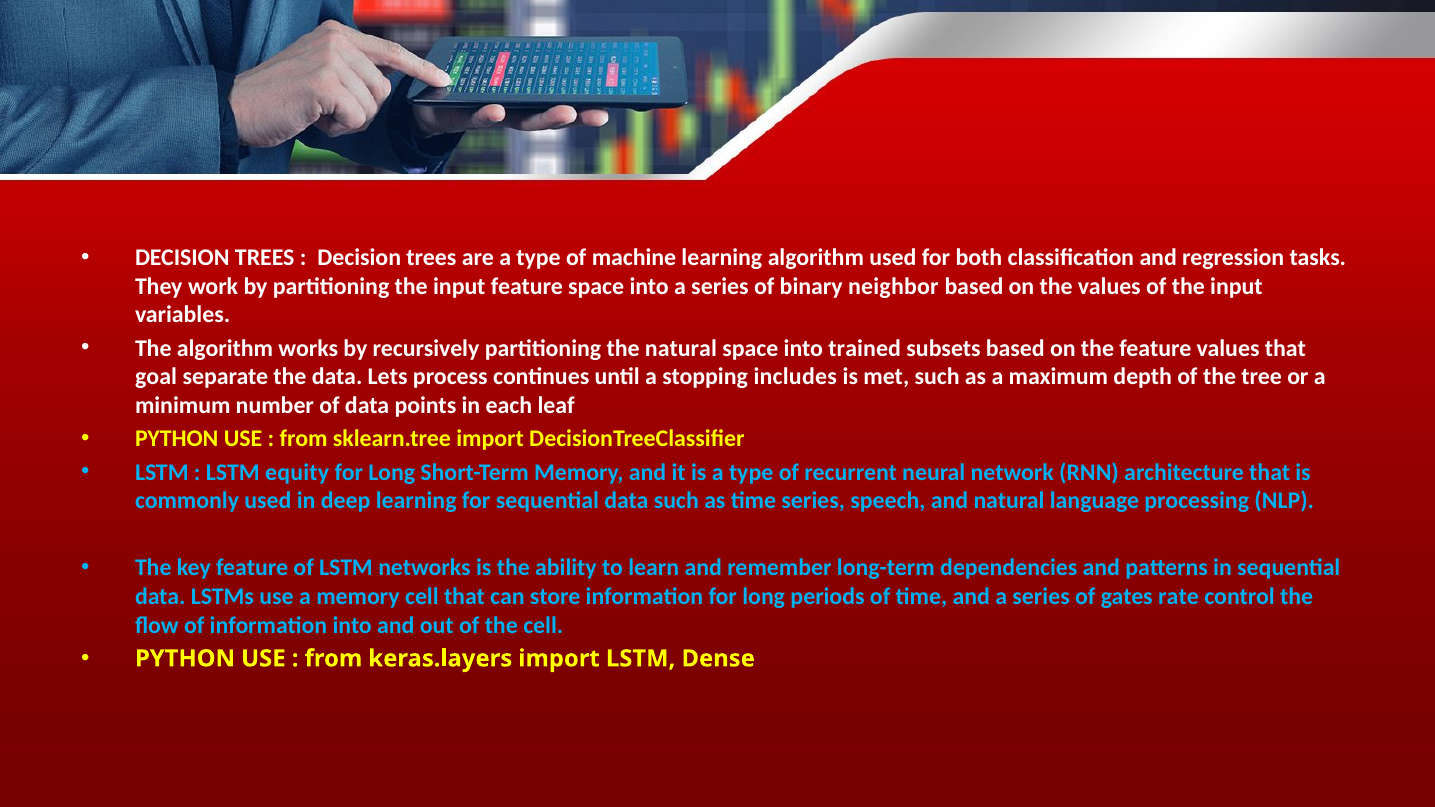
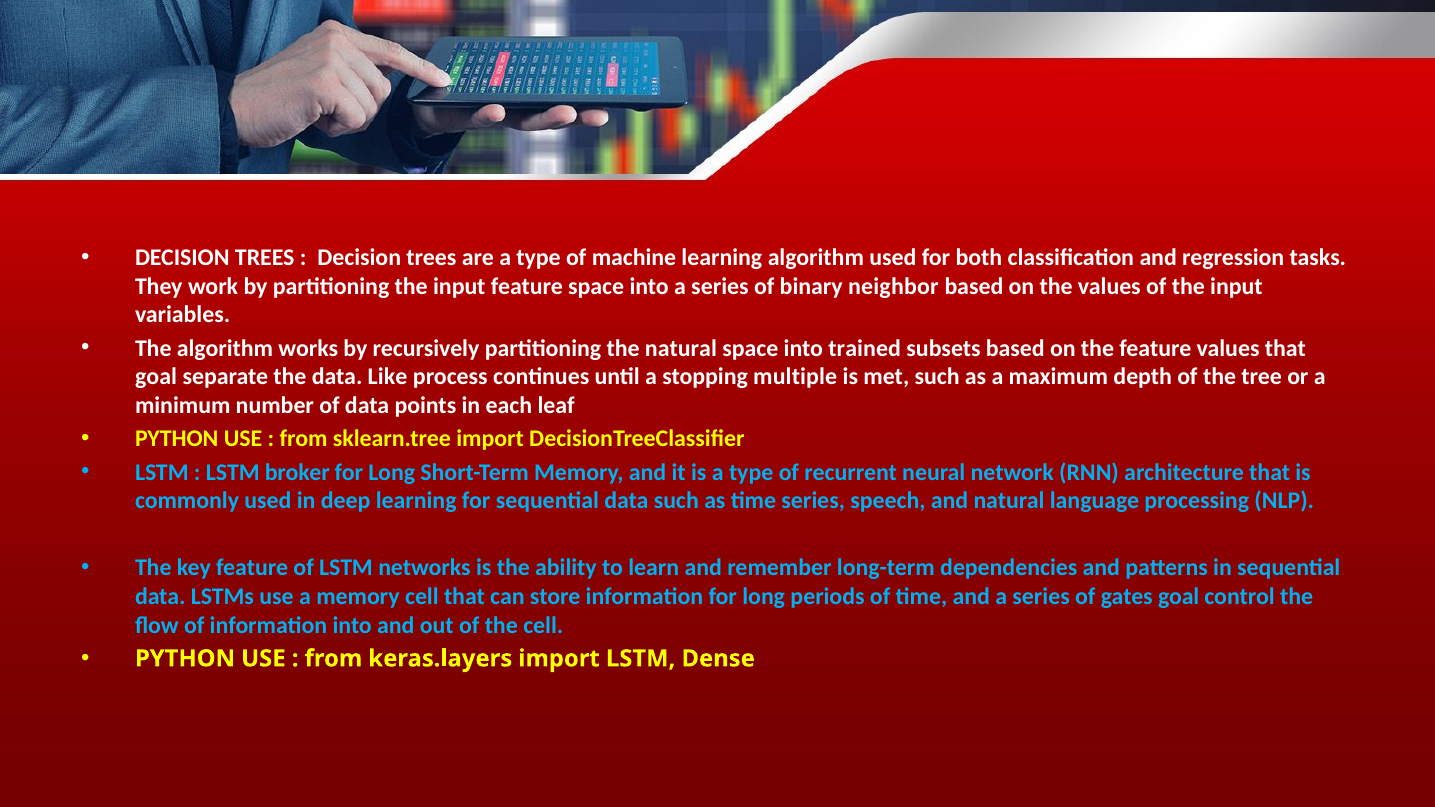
Lets: Lets -> Like (388, 377)
includes: includes -> multiple (795, 377)
equity: equity -> broker (297, 472)
gates rate: rate -> goal (1179, 597)
